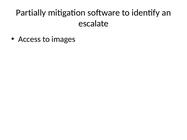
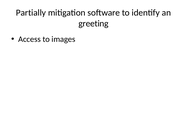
escalate: escalate -> greeting (94, 24)
